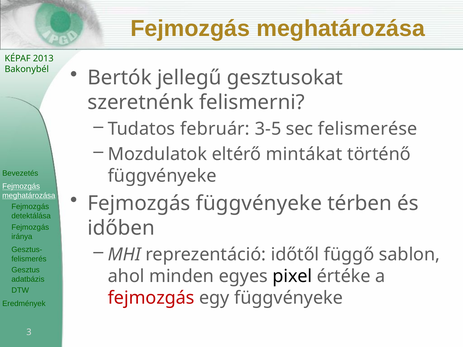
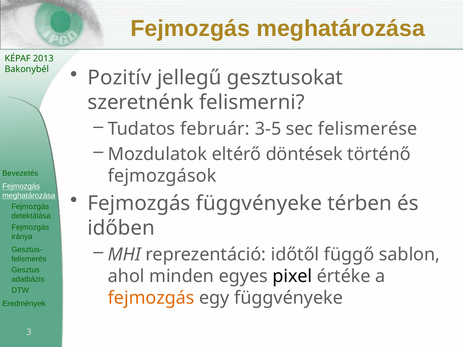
Bertók: Bertók -> Pozitív (120, 78)
mintákat: mintákat -> döntések (304, 154)
függvényeke: függvényeke -> fejmozgások (162, 176)
fejmozgás colour: red -> orange (151, 298)
